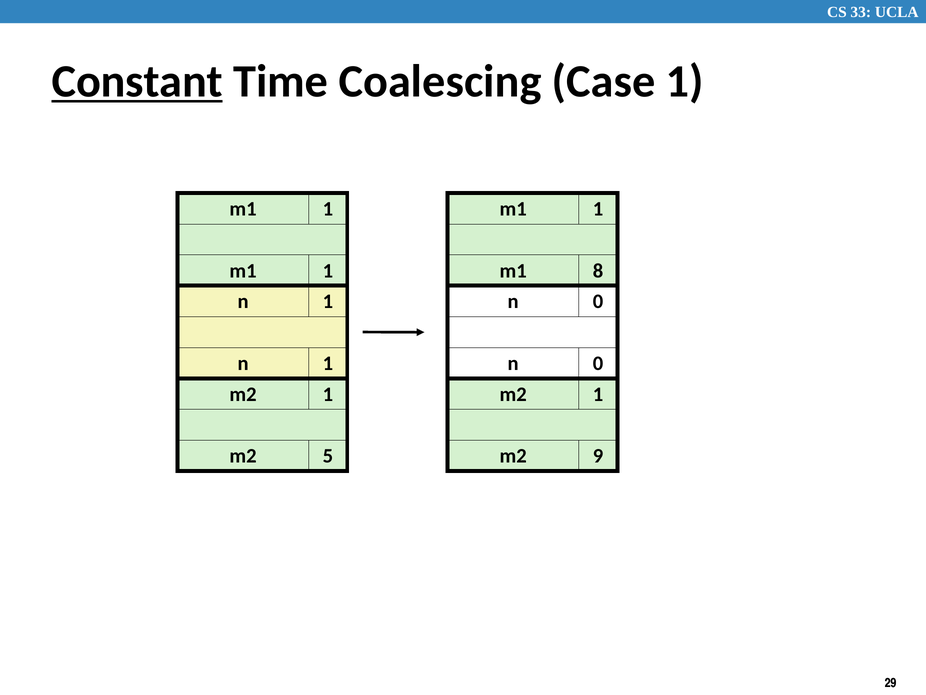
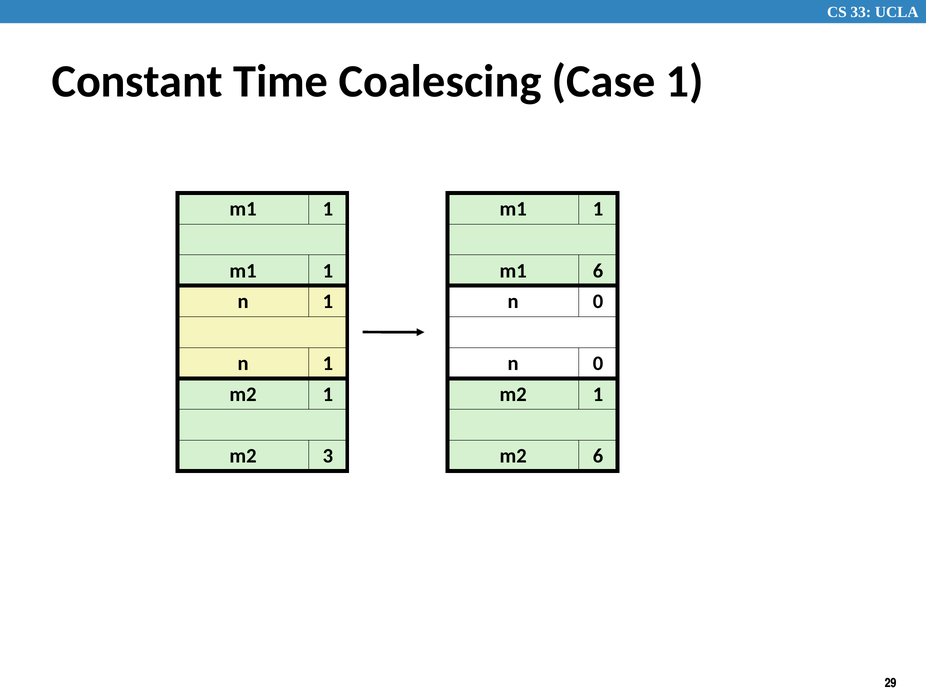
Constant underline: present -> none (137, 81)
m1 8: 8 -> 6 (598, 271)
5: 5 -> 3 (328, 456)
m2 9: 9 -> 6 (598, 456)
